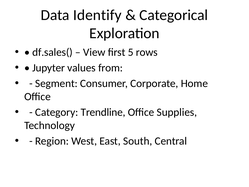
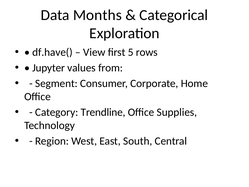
Identify: Identify -> Months (97, 15)
df.sales(: df.sales( -> df.have( (52, 52)
